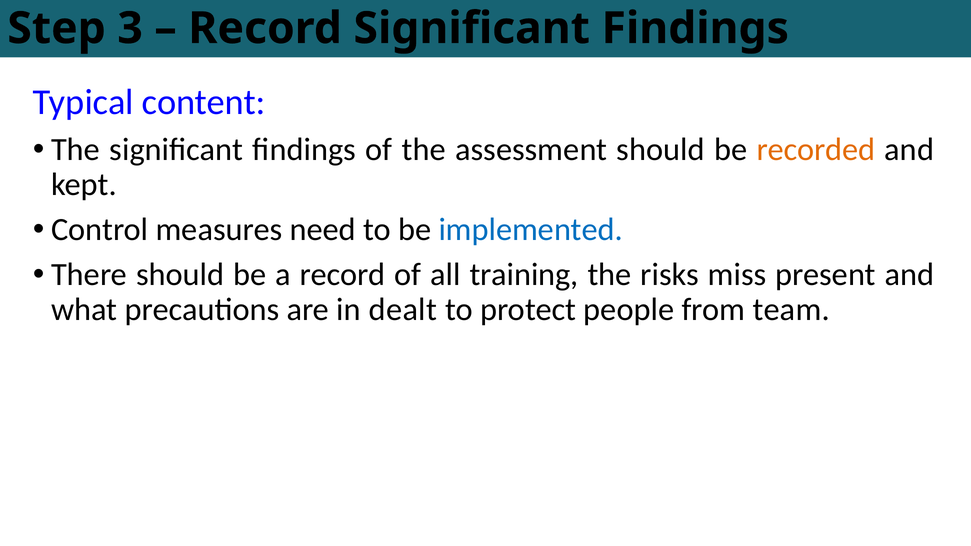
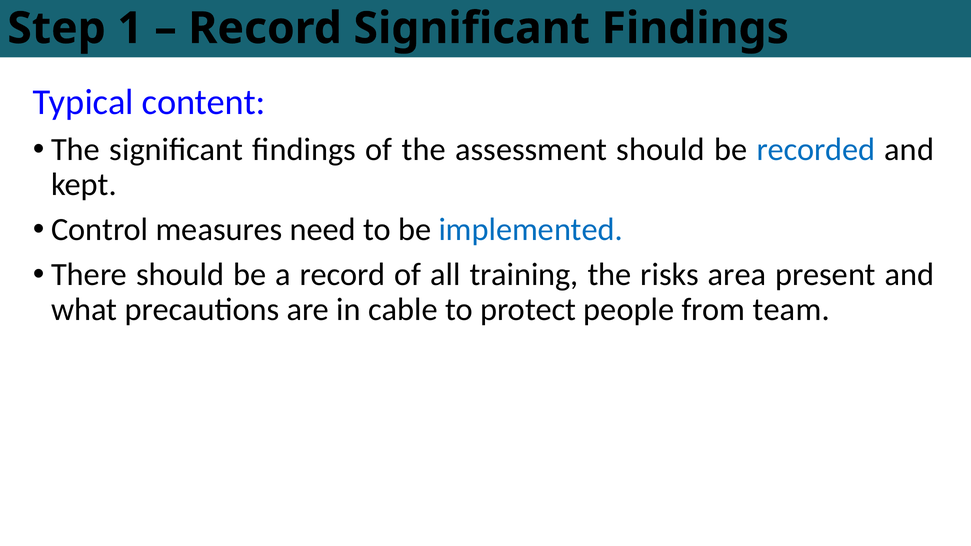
3: 3 -> 1 (130, 28)
recorded colour: orange -> blue (816, 150)
miss: miss -> area (737, 275)
dealt: dealt -> cable (403, 310)
